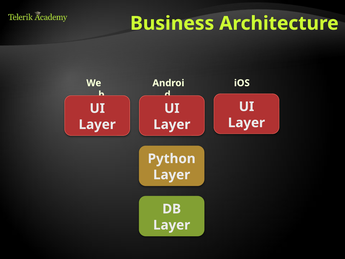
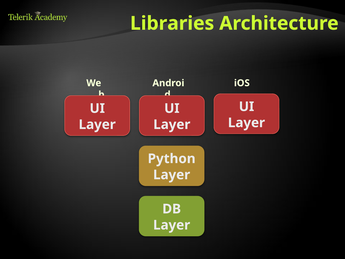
Business: Business -> Libraries (172, 23)
